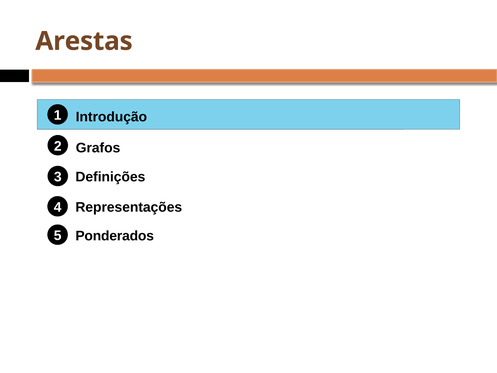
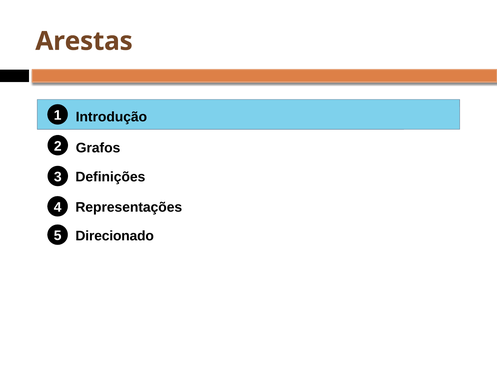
Ponderados: Ponderados -> Direcionado (115, 236)
